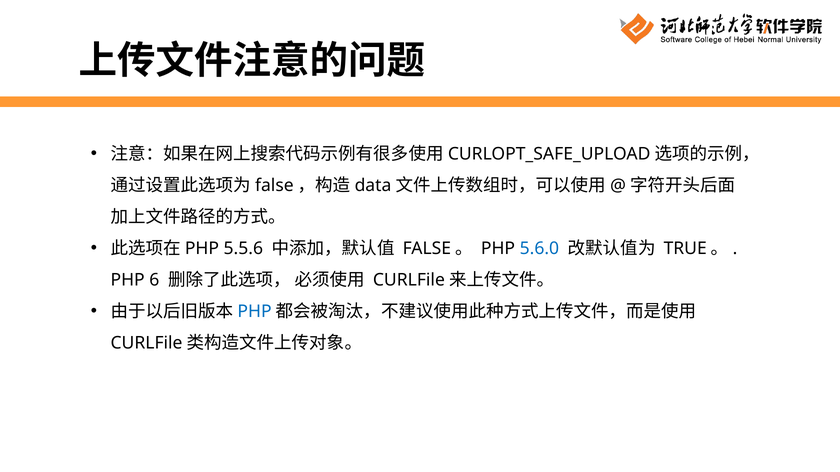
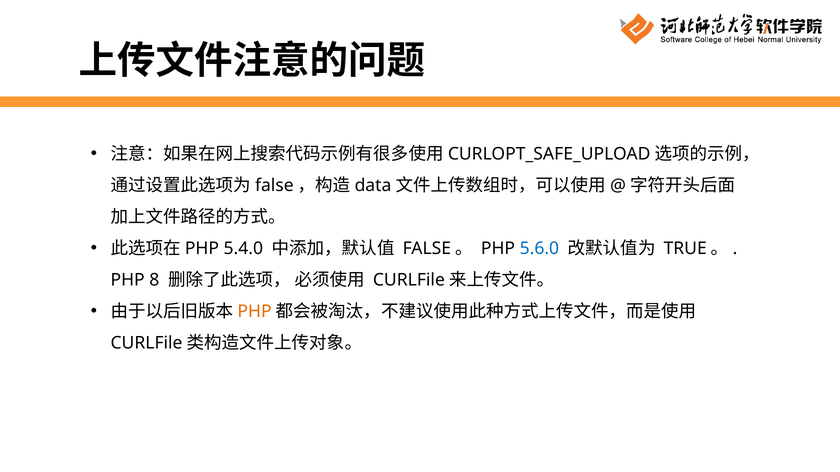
5.5.6: 5.5.6 -> 5.4.0 (243, 249)
6: 6 -> 8 (154, 280)
PHP colour: blue -> orange (255, 312)
